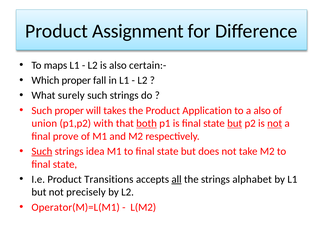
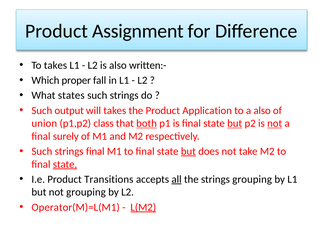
To maps: maps -> takes (55, 65)
certain:-: certain:- -> written:- (148, 65)
surely: surely -> states (71, 95)
Such proper: proper -> output (69, 111)
with: with -> class (104, 123)
prove: prove -> surely (66, 136)
Such underline: present -> none (42, 151)
strings idea: idea -> final (95, 151)
but underline: none -> present (188, 151)
state underline: none -> present (65, 164)
strings alphabet: alphabet -> grouping (252, 179)
not precisely: precisely -> grouping (86, 192)
L(M2 underline: none -> present (143, 207)
